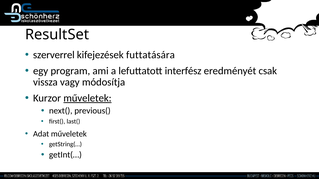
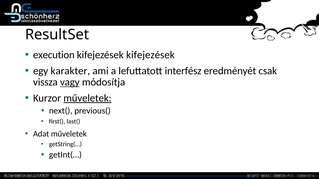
szerverrel: szerverrel -> execution (54, 55)
kifejezések futtatására: futtatására -> kifejezések (150, 55)
program: program -> karakter (70, 71)
vagy underline: none -> present (70, 82)
